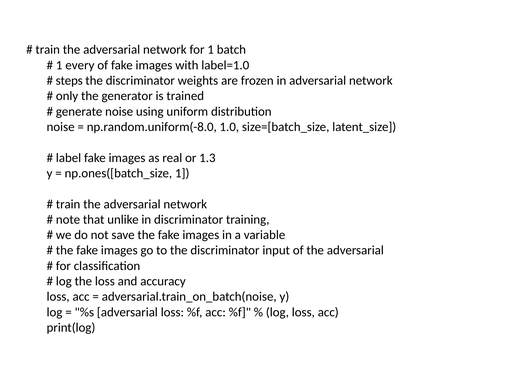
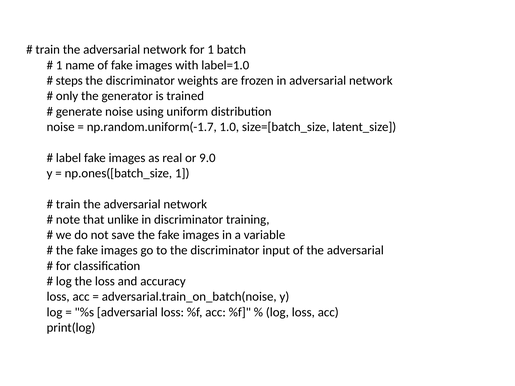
every: every -> name (80, 65)
np.random.uniform(-8.0: np.random.uniform(-8.0 -> np.random.uniform(-1.7 (152, 127)
1.3: 1.3 -> 9.0 (207, 158)
